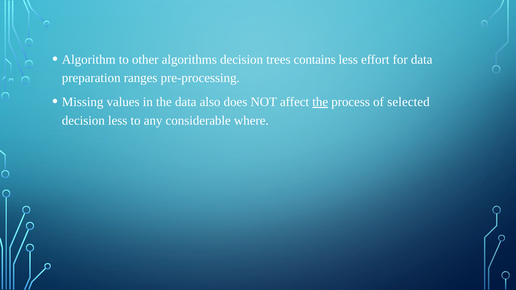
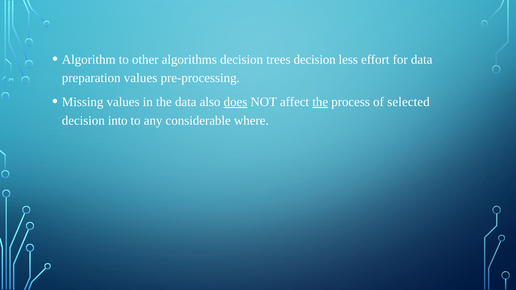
trees contains: contains -> decision (315, 59)
preparation ranges: ranges -> values (141, 78)
does underline: none -> present (235, 102)
decision less: less -> into (118, 121)
